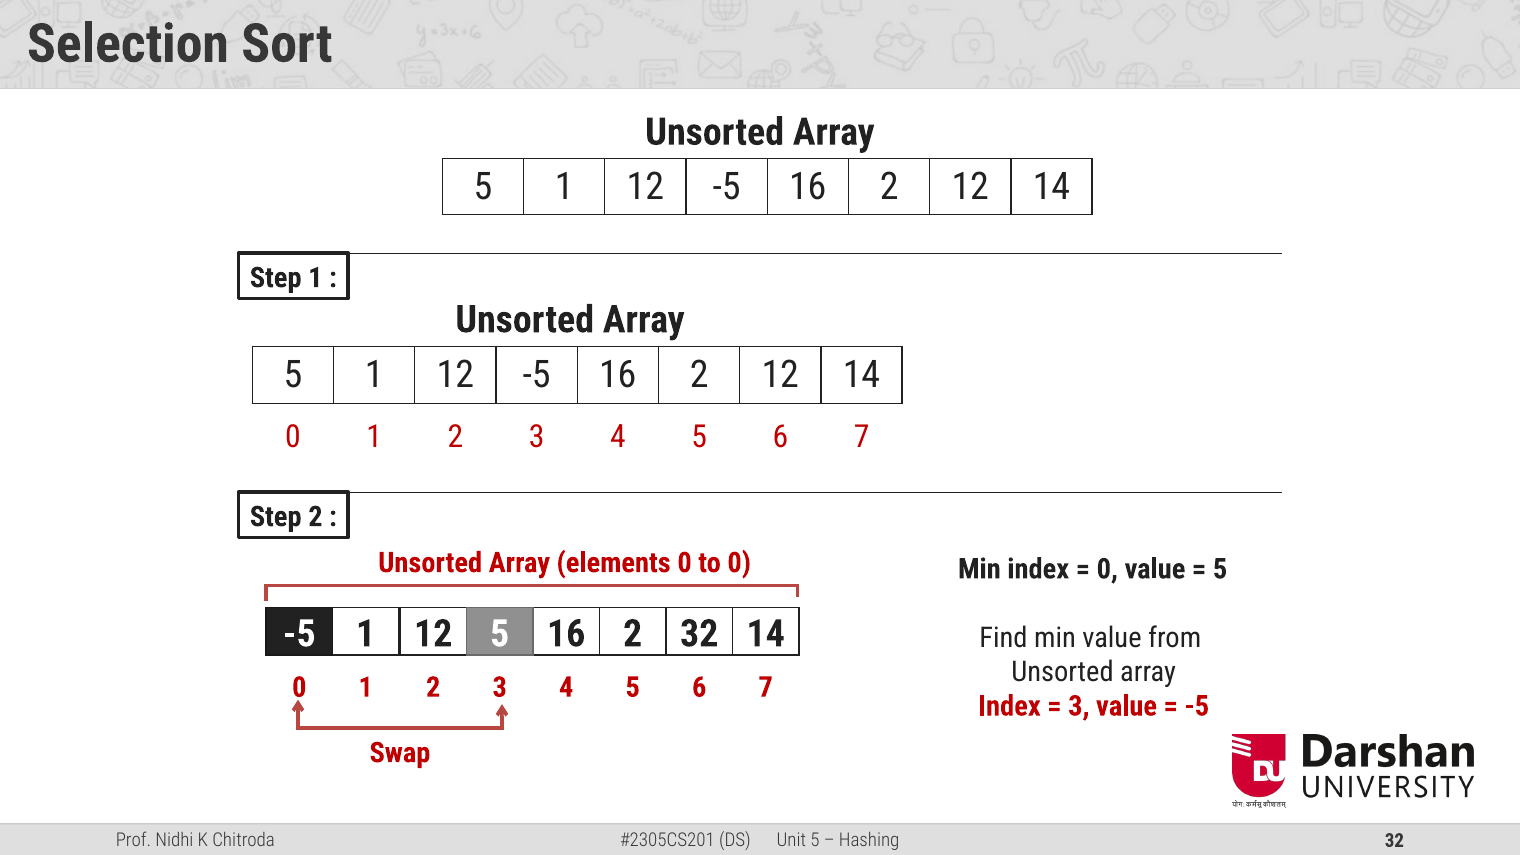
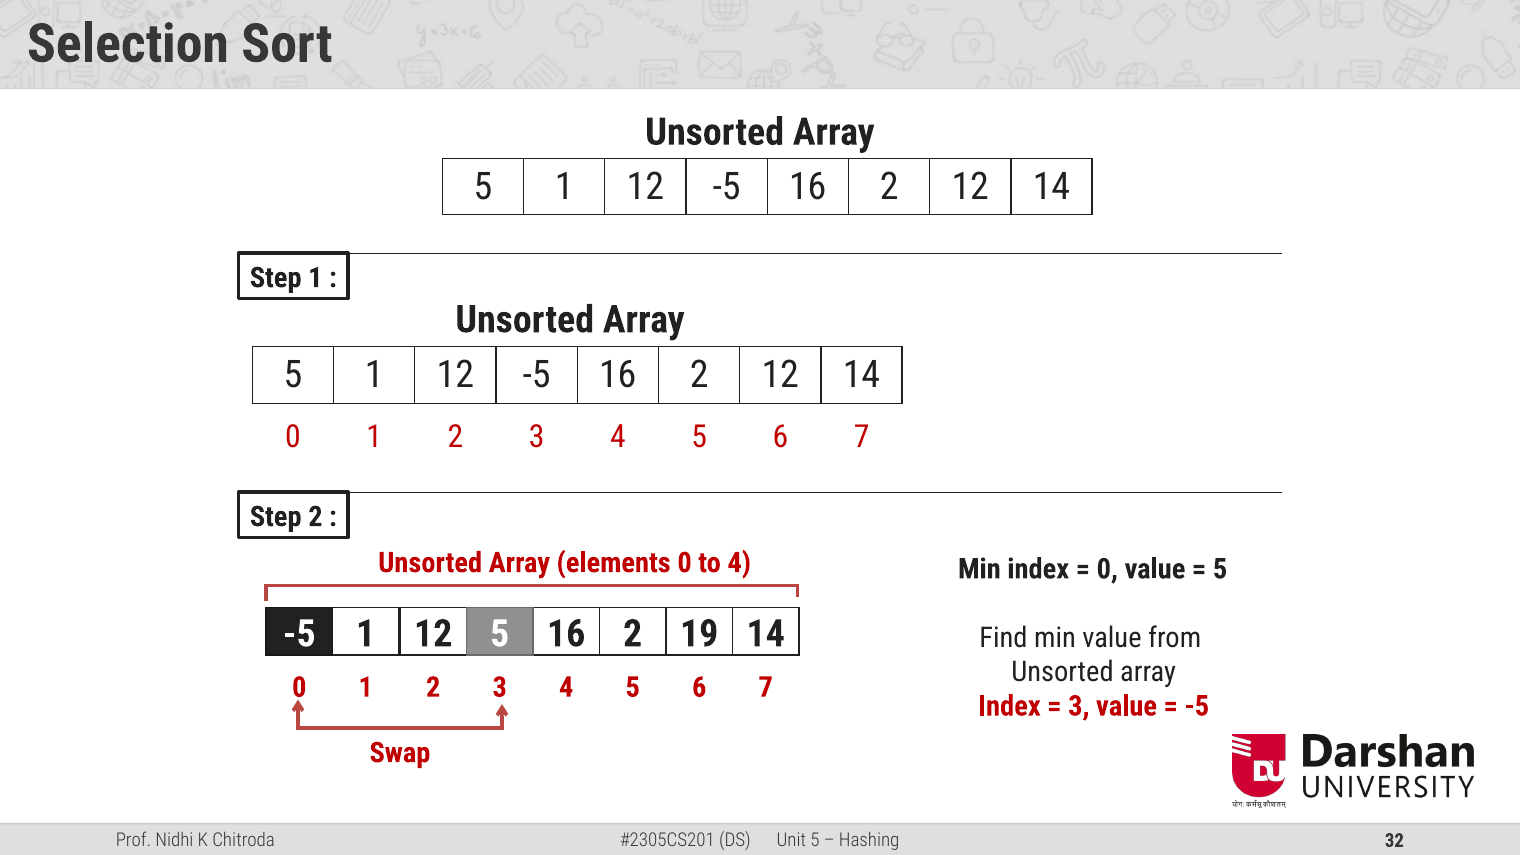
to 0: 0 -> 4 (739, 563)
2 32: 32 -> 19 (699, 634)
